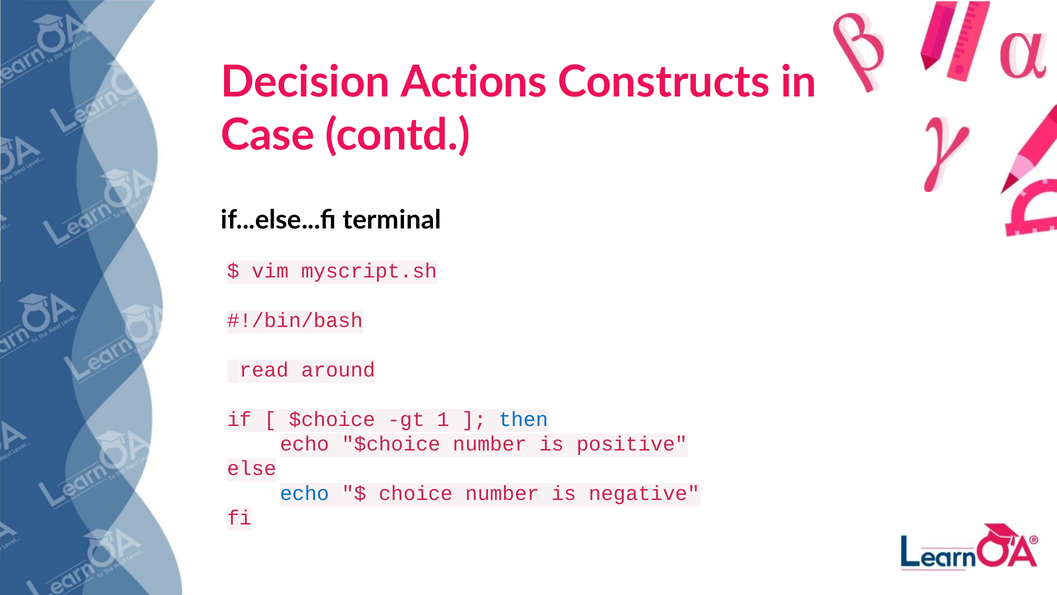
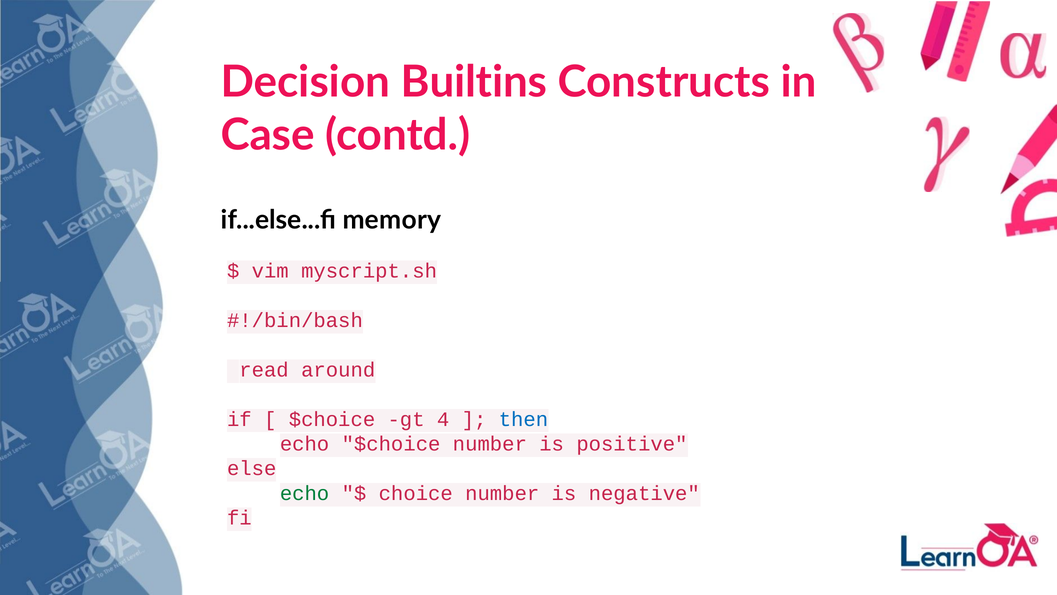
Actions: Actions -> Builtins (474, 82)
terminal: terminal -> memory (392, 220)
1: 1 -> 4 (443, 419)
echo colour: blue -> green (305, 493)
